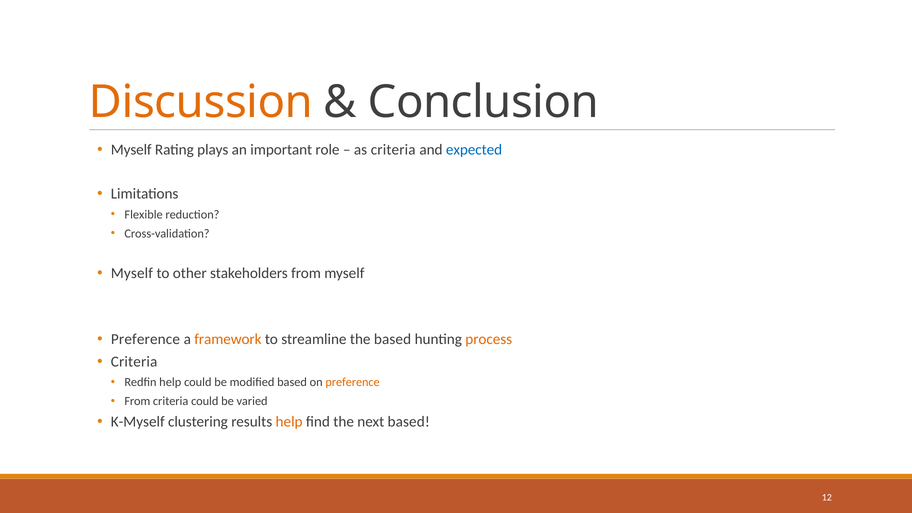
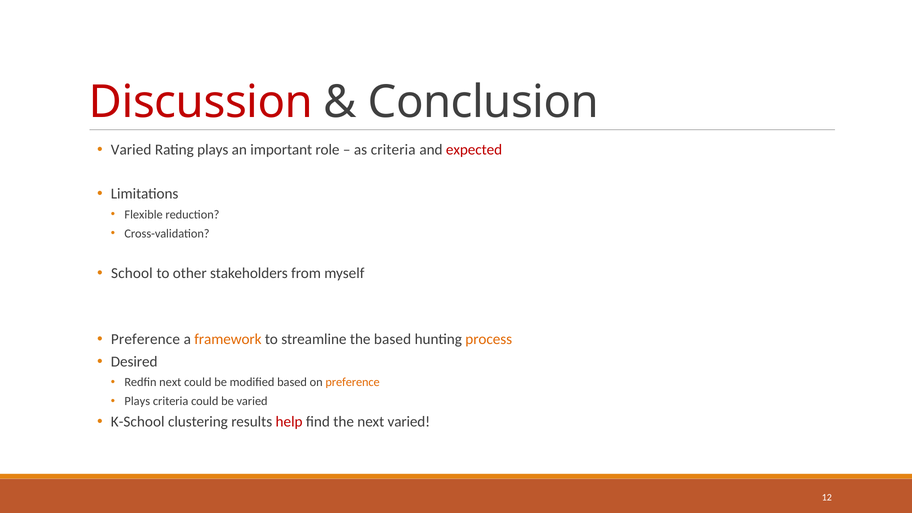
Discussion colour: orange -> red (201, 102)
Myself: Myself -> Varied (131, 150)
expected colour: blue -> red (474, 150)
Myself: Myself -> School (132, 273)
Criteria: Criteria -> Desired (134, 362)
Redfin help: help -> next (170, 382)
From: From -> Plays (137, 401)
K-Myself: K-Myself -> K-School (138, 422)
help colour: orange -> red (289, 422)
next based: based -> varied (409, 422)
